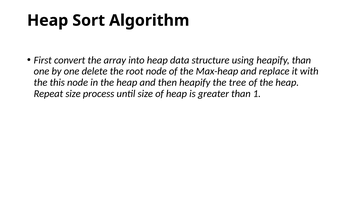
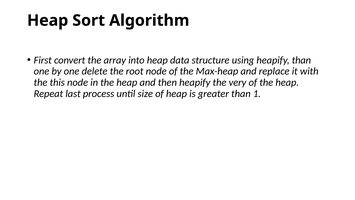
tree: tree -> very (238, 82)
Repeat size: size -> last (73, 94)
